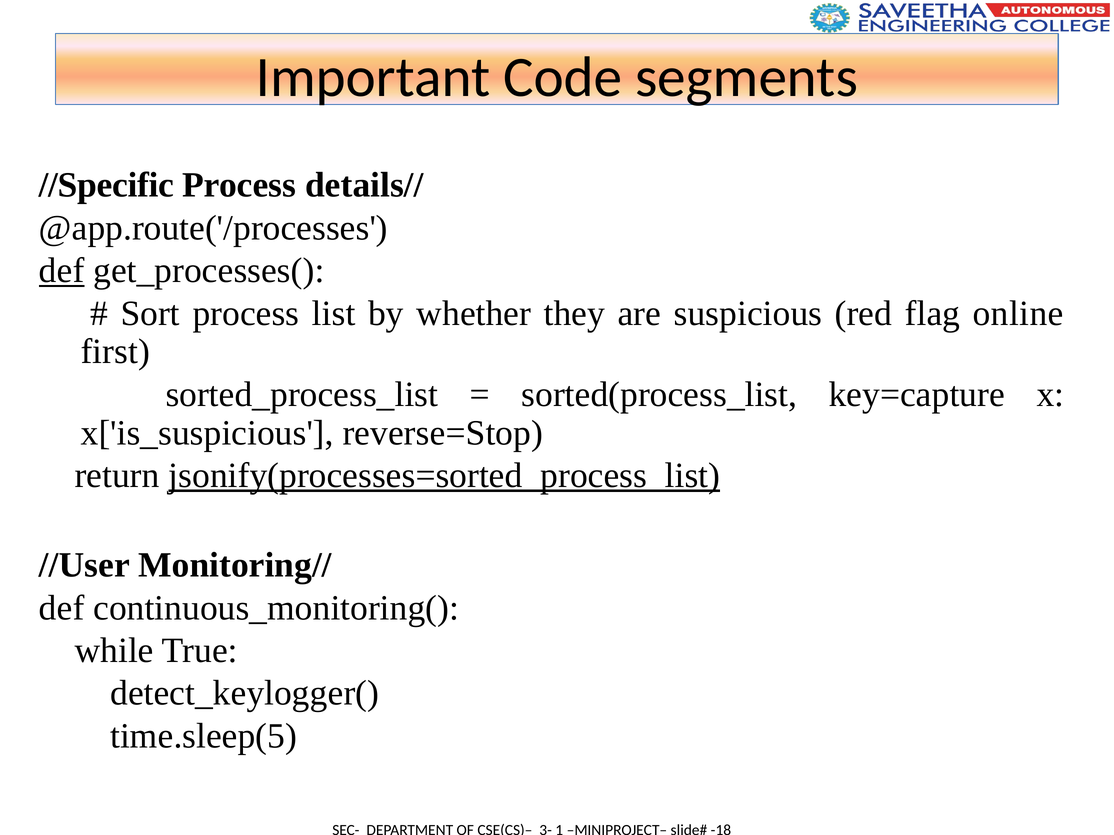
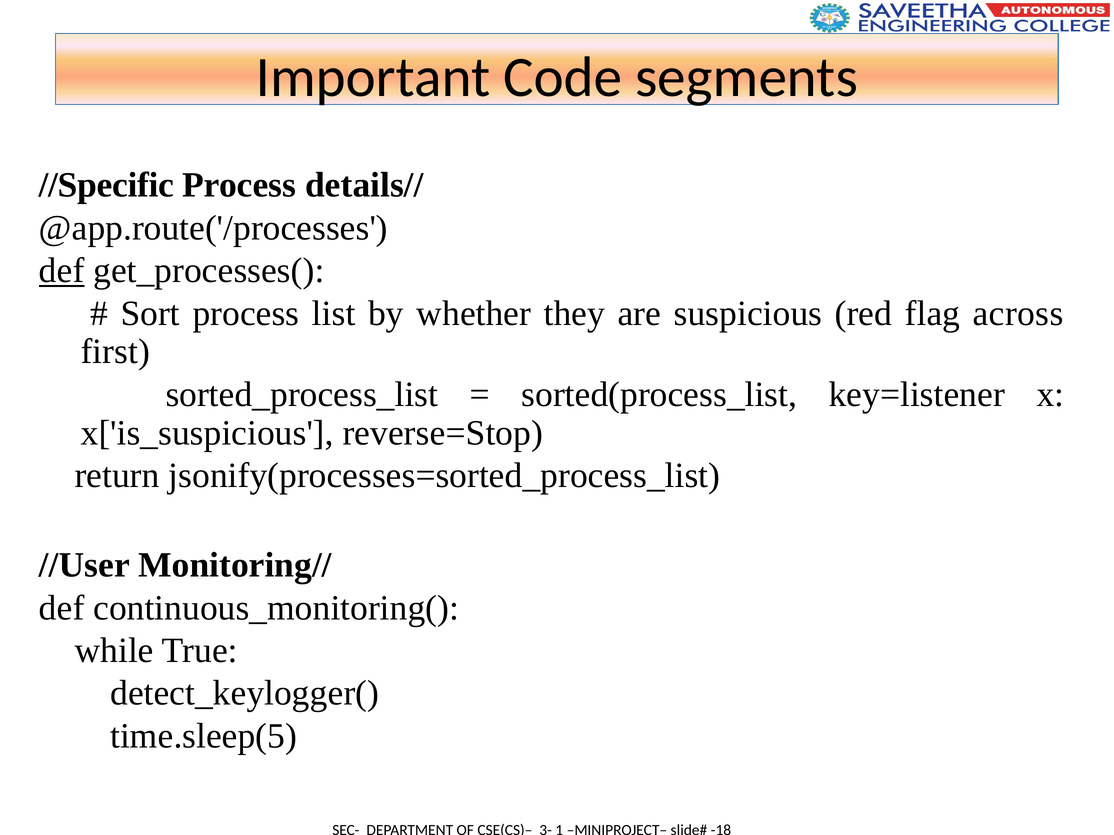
online: online -> across (1018, 314)
key=capture: key=capture -> key=listener (917, 395)
jsonify(processes=sorted_process_list underline: present -> none (444, 476)
